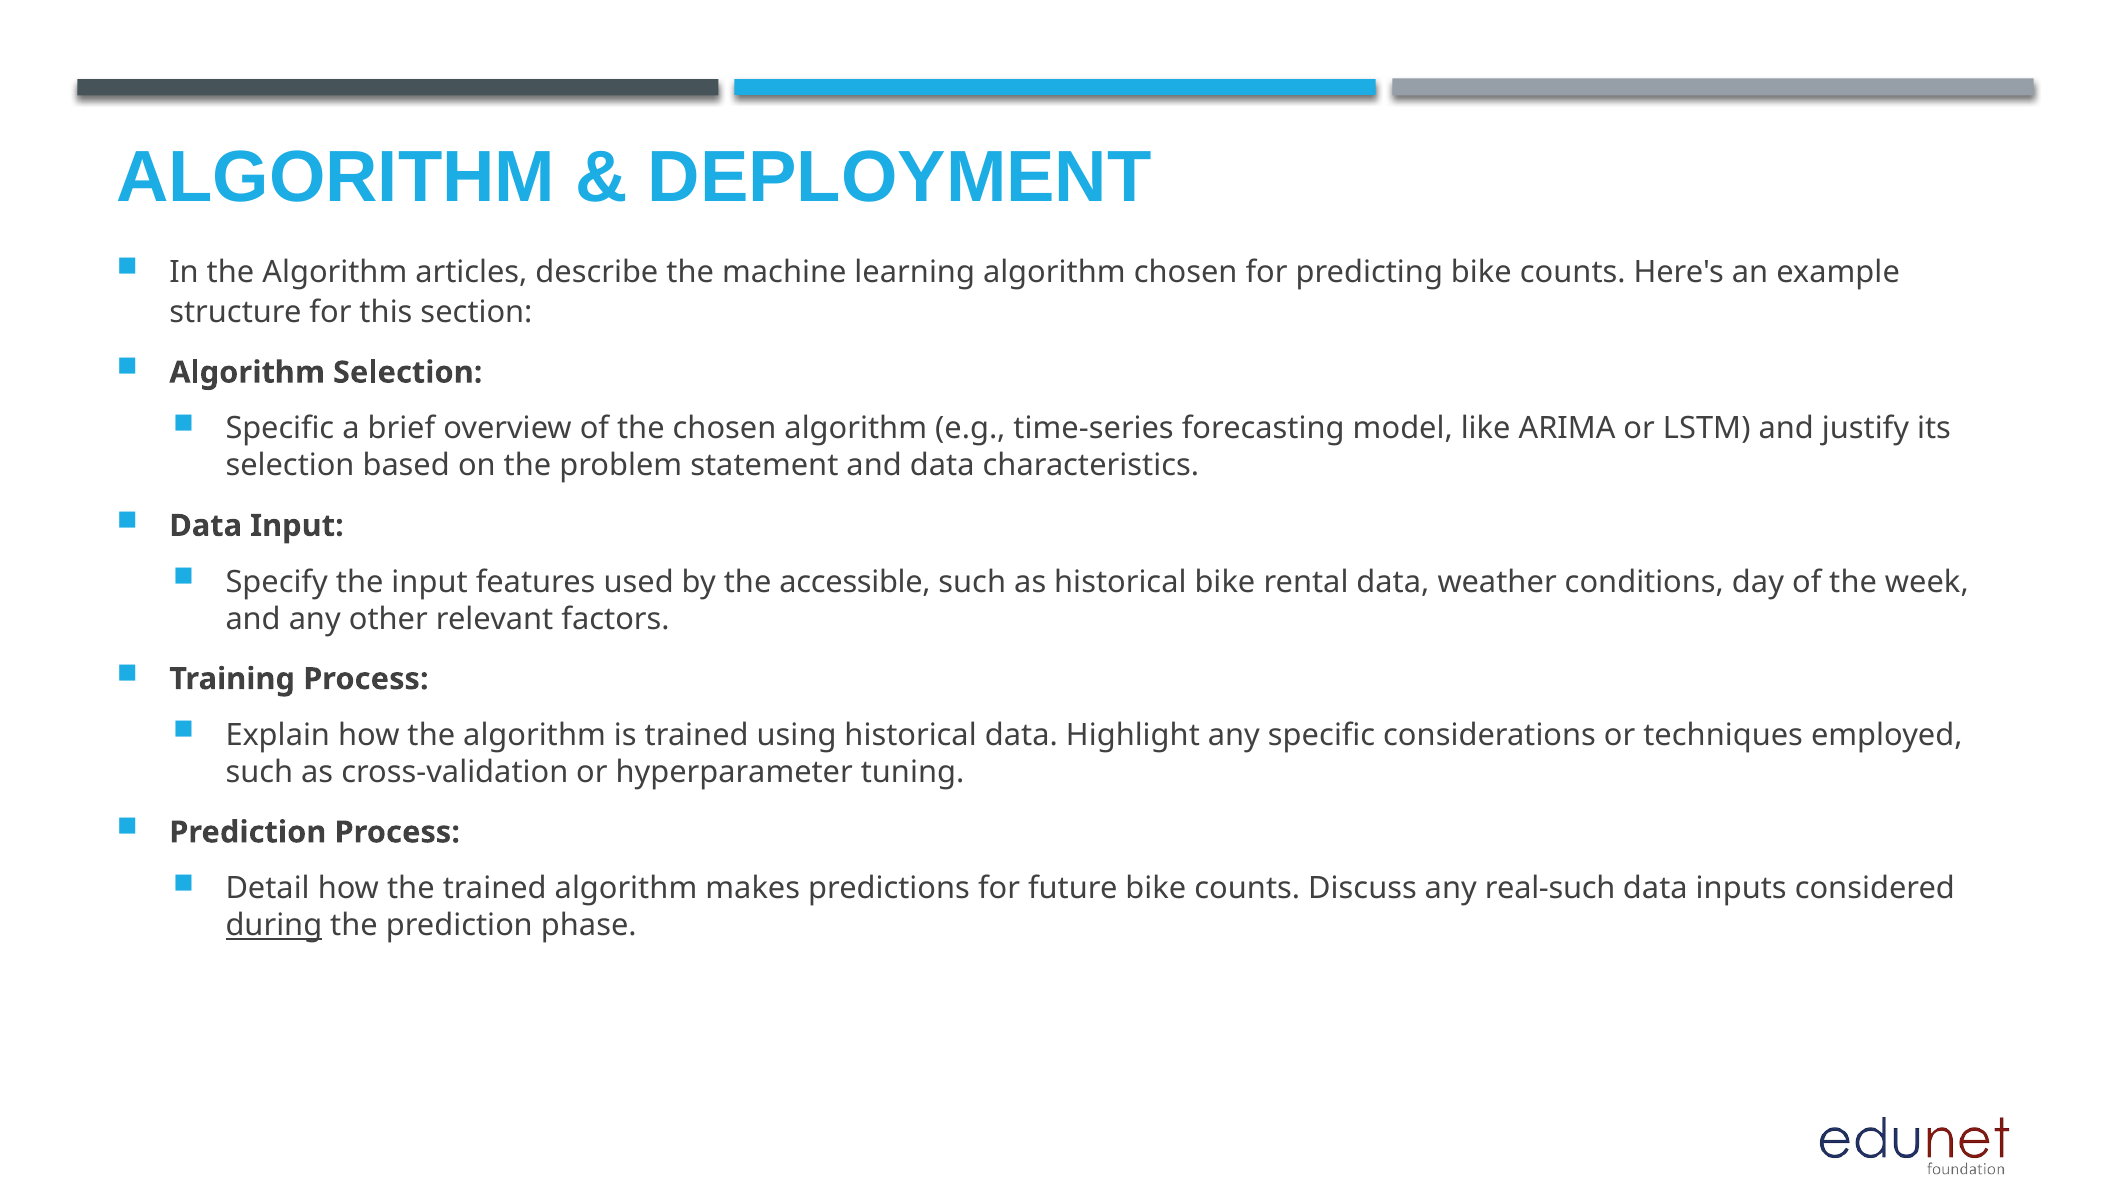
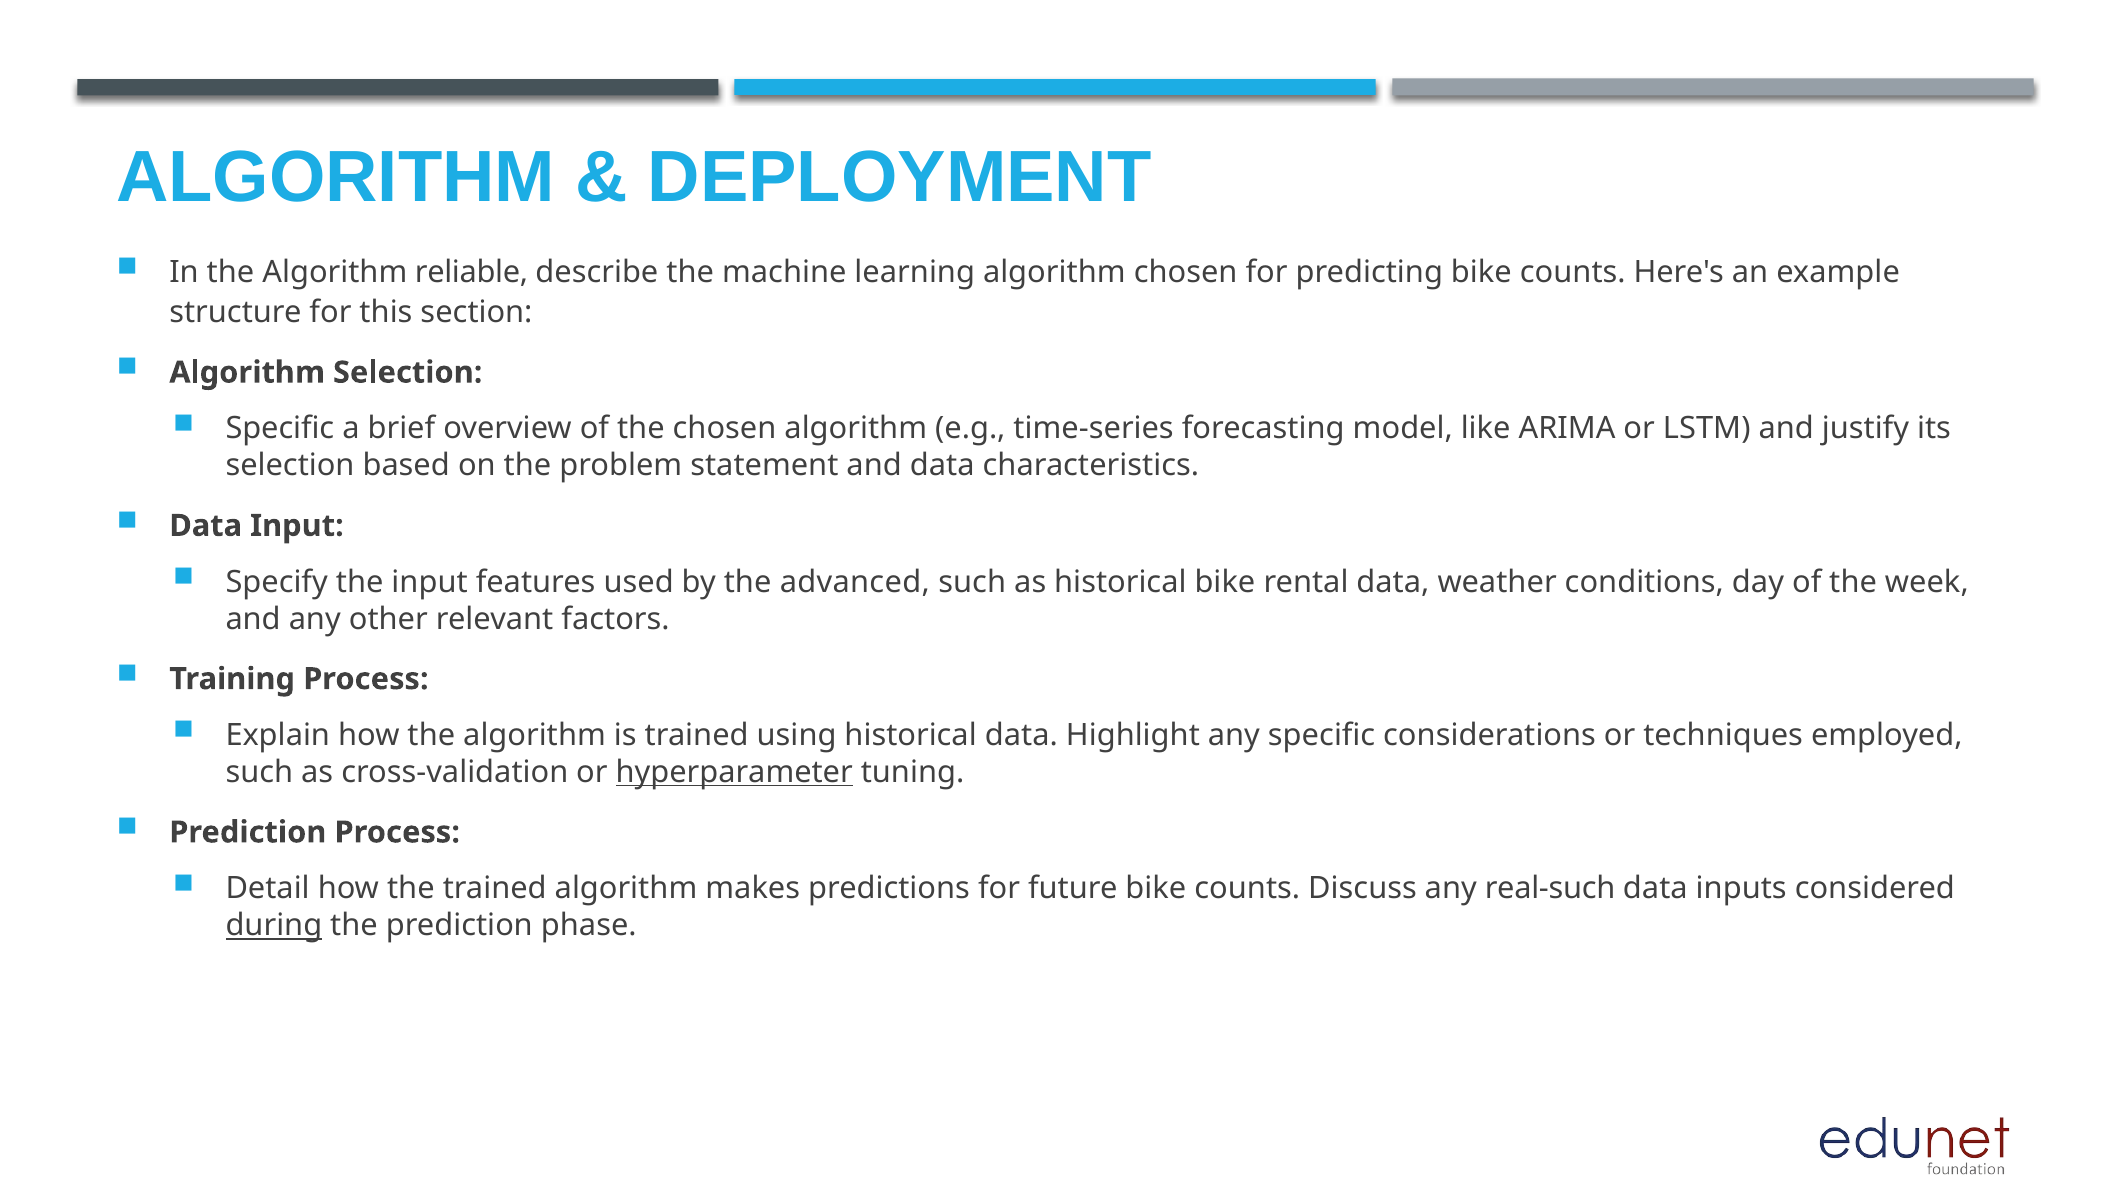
articles: articles -> reliable (472, 272)
accessible: accessible -> advanced (855, 582)
hyperparameter underline: none -> present (734, 773)
